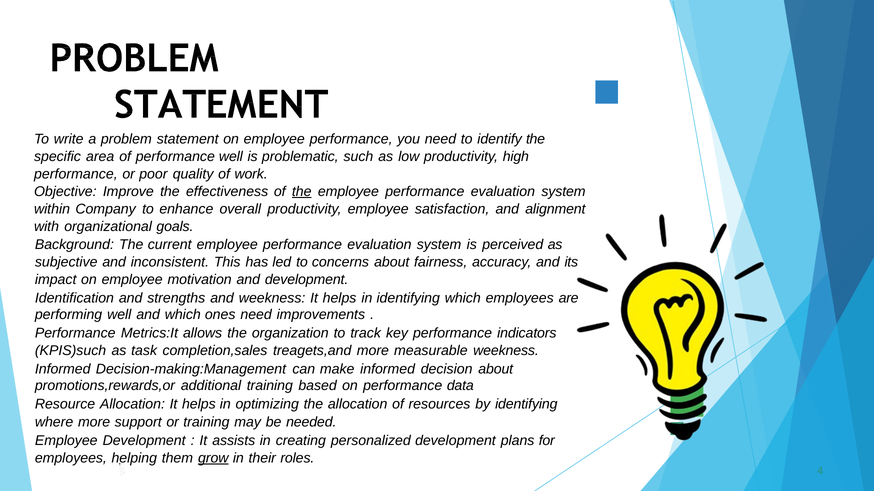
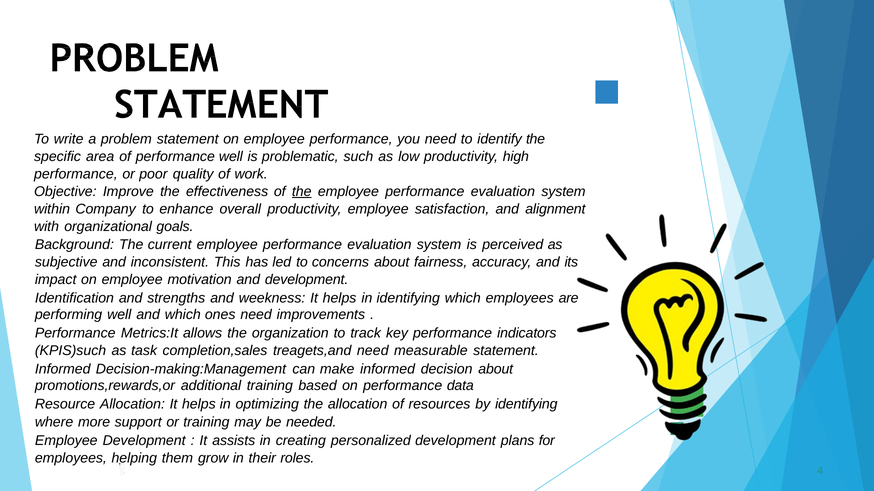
treagets,and more: more -> need (373, 351)
measurable weekness: weekness -> statement (506, 351)
grow underline: present -> none (213, 459)
